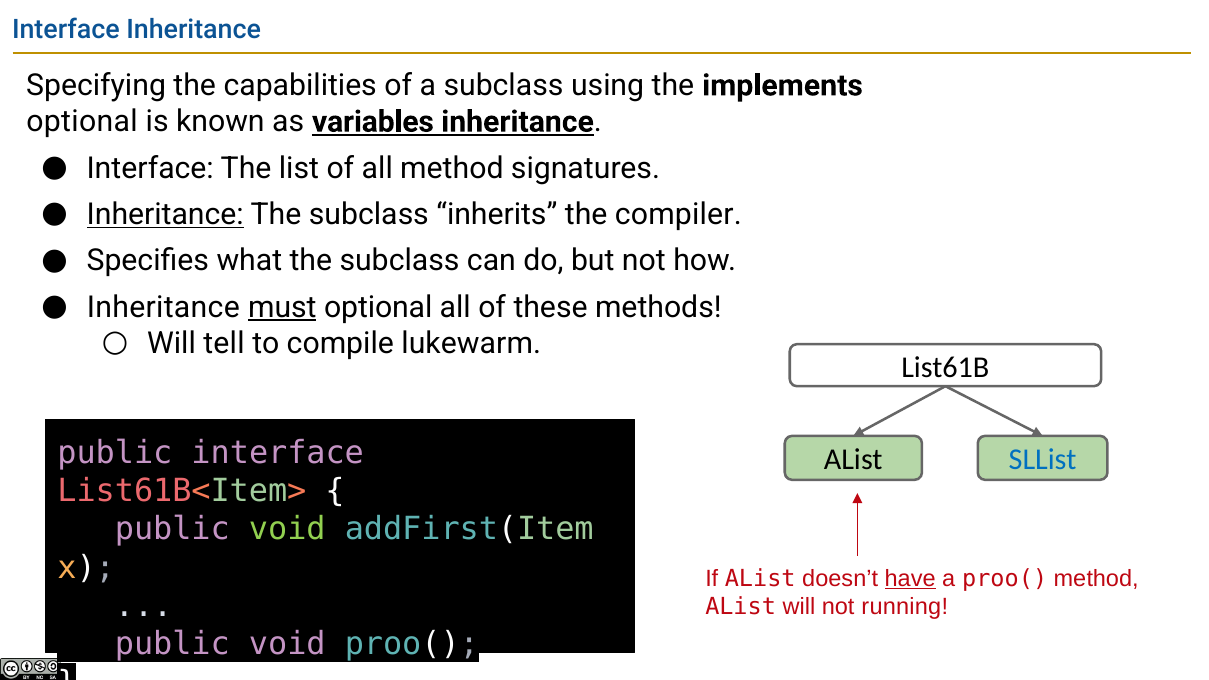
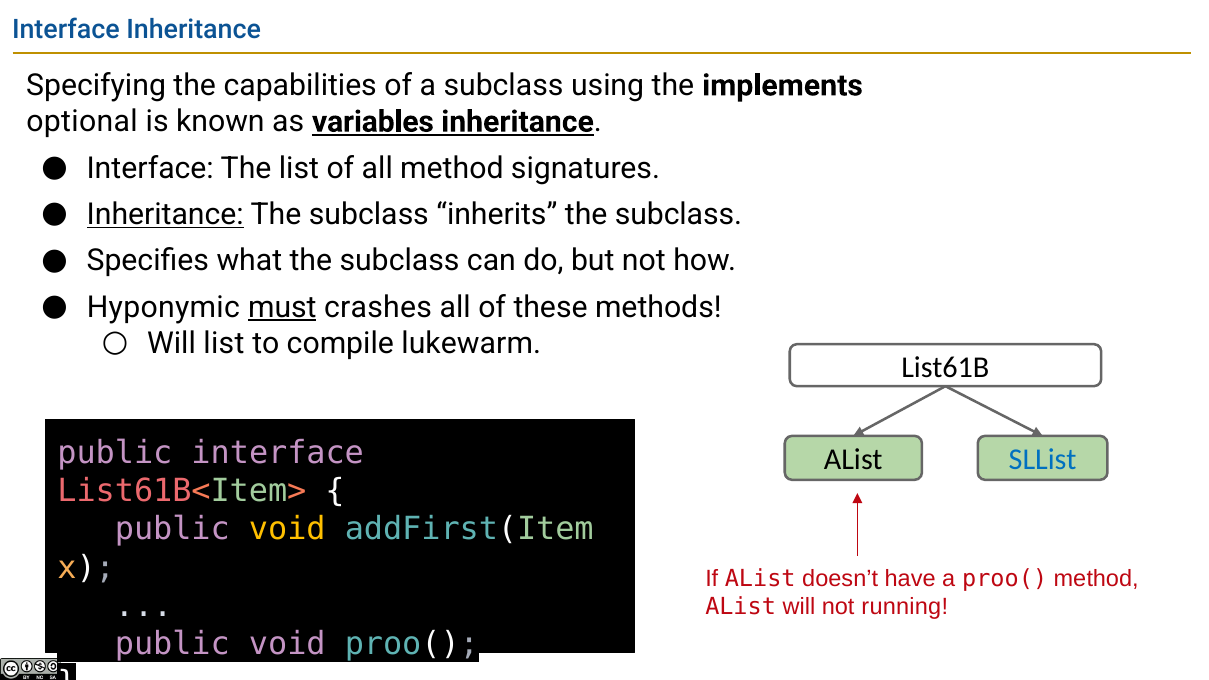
inherits the compiler: compiler -> subclass (678, 215)
Inheritance: Inheritance -> Hyponymic (163, 307)
must optional: optional -> crashes (378, 307)
Will tell: tell -> list (224, 343)
void colour: light green -> yellow (287, 530)
have underline: present -> none (910, 579)
